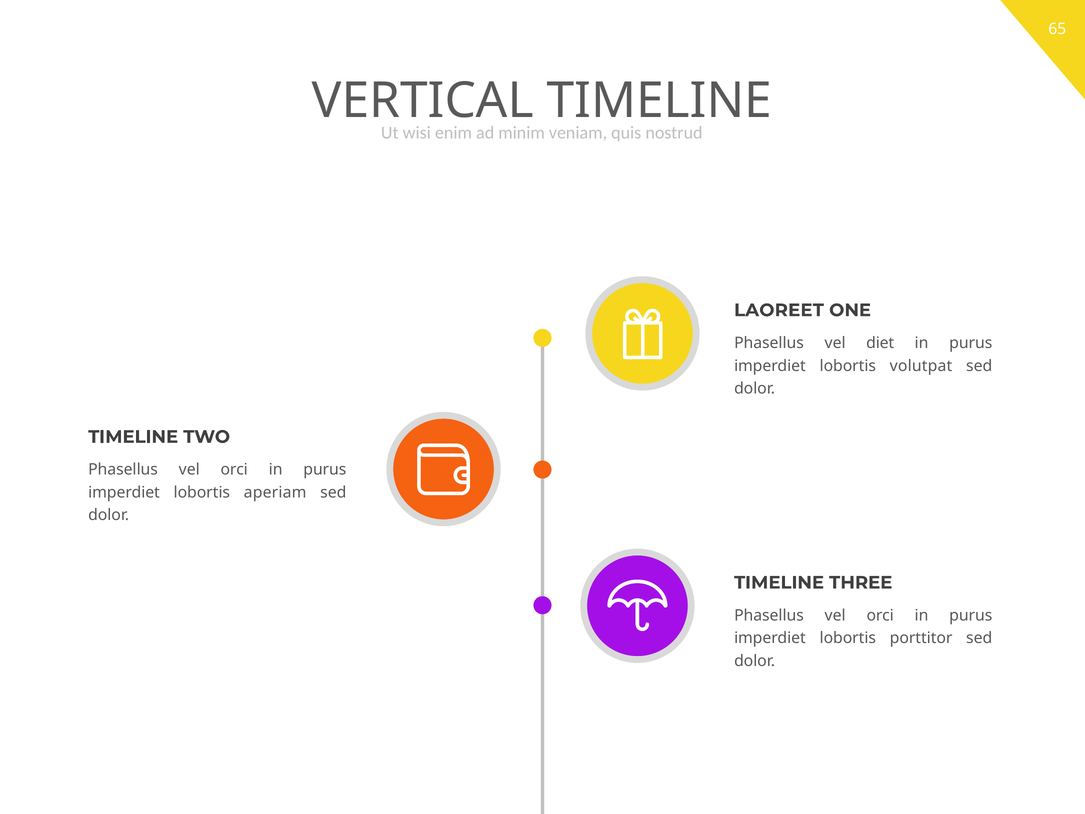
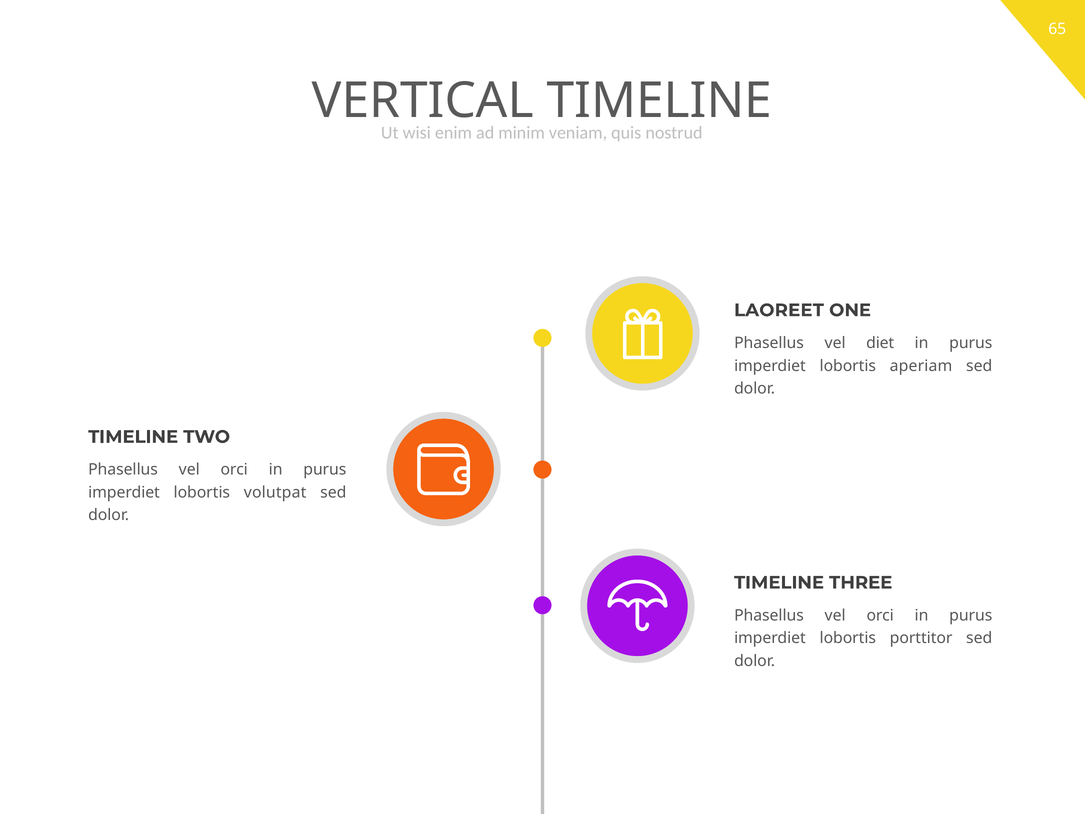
volutpat: volutpat -> aperiam (921, 366)
aperiam: aperiam -> volutpat (275, 492)
